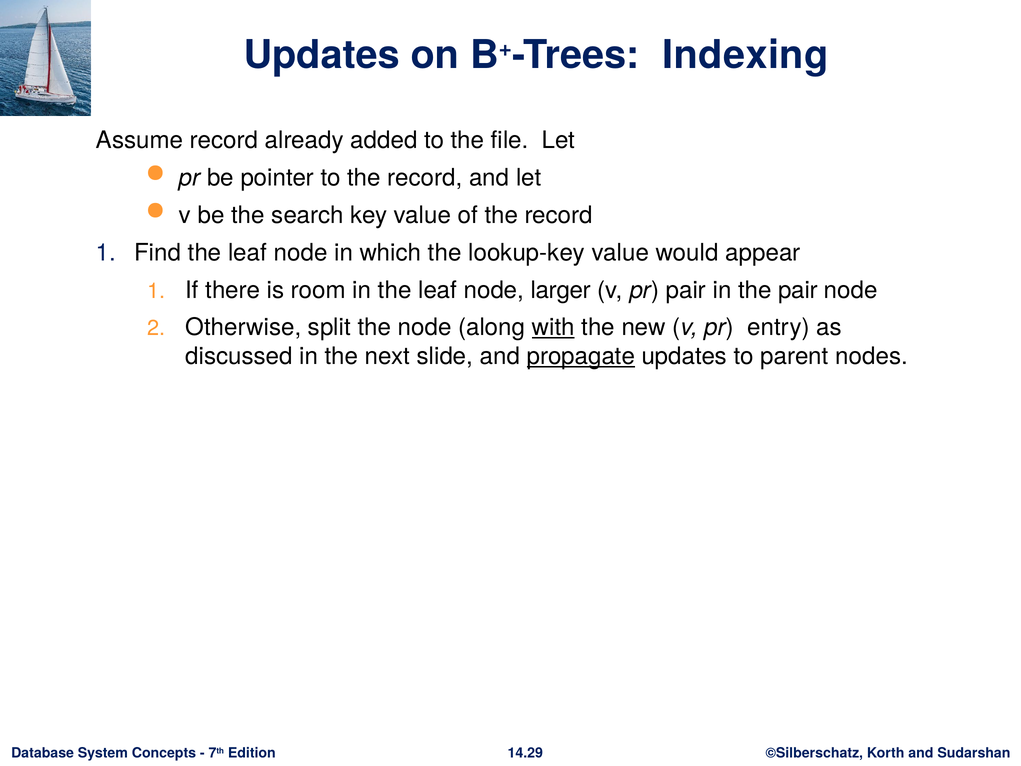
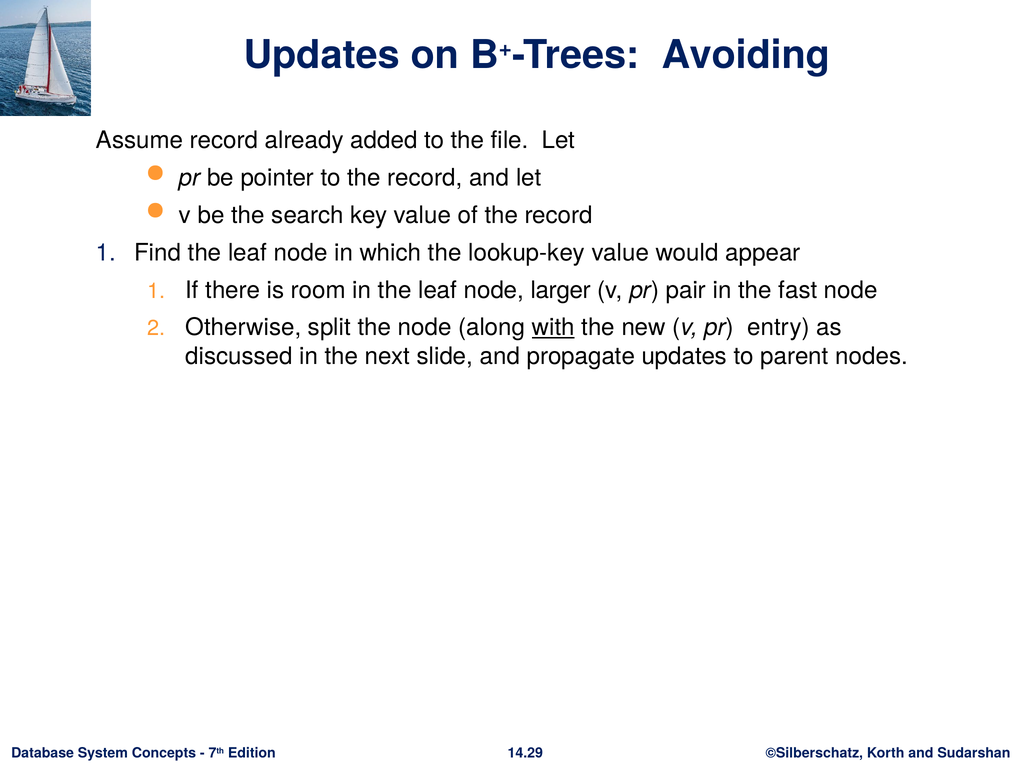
Indexing: Indexing -> Avoiding (746, 55)
the pair: pair -> fast (798, 290)
propagate underline: present -> none (581, 356)
